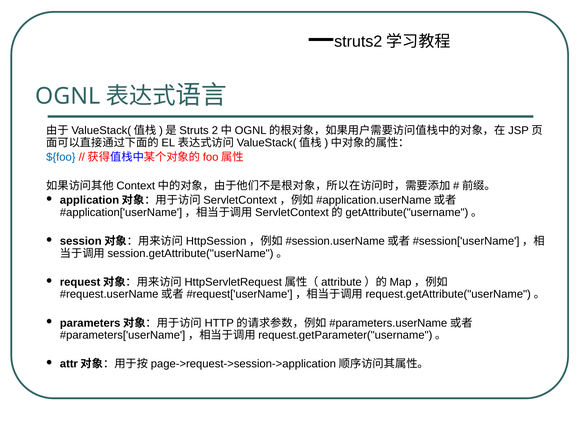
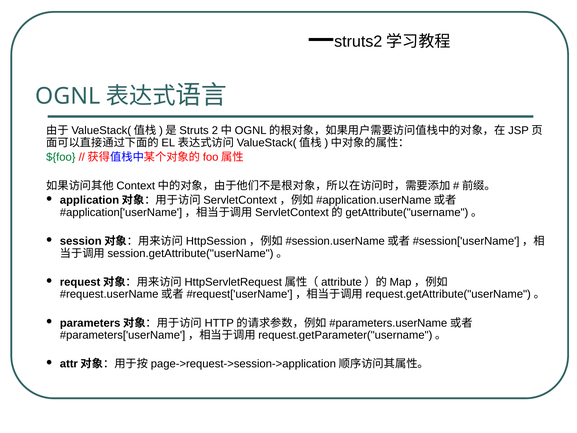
${foo colour: blue -> green (61, 157)
